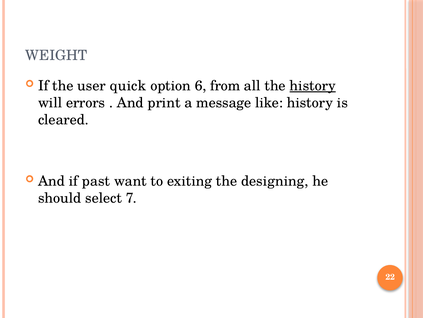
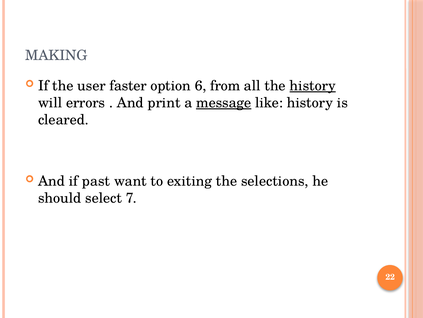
WEIGHT: WEIGHT -> MAKING (56, 55)
quick: quick -> faster (128, 86)
message underline: none -> present (224, 102)
designing: designing -> selections (275, 181)
